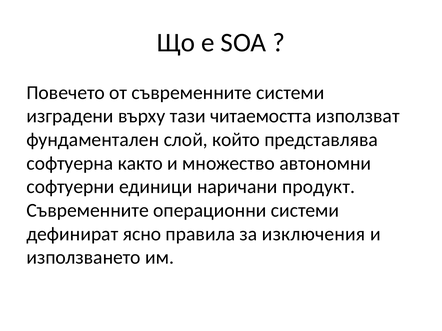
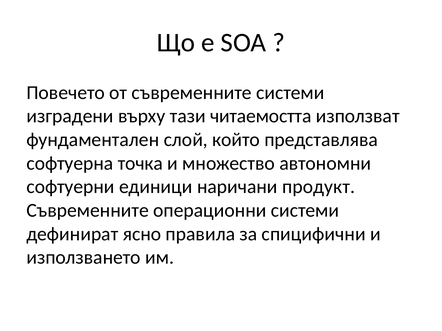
както: както -> точка (140, 163)
изключения: изключения -> спицифични (314, 234)
